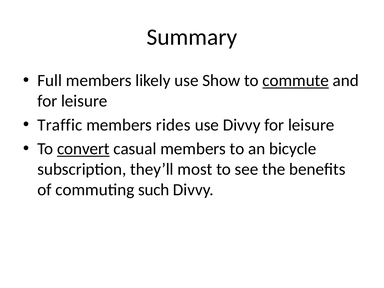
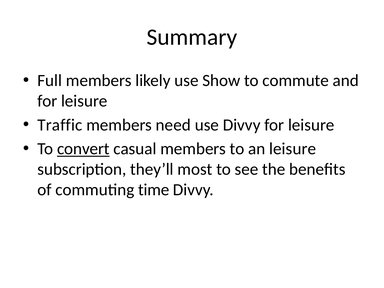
commute underline: present -> none (296, 81)
rides: rides -> need (173, 125)
an bicycle: bicycle -> leisure (293, 149)
such: such -> time (154, 190)
